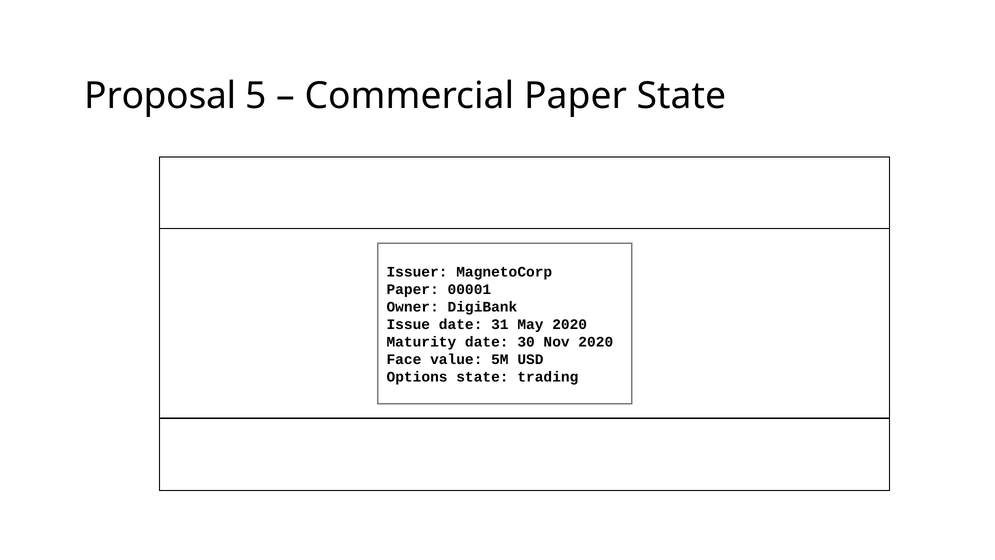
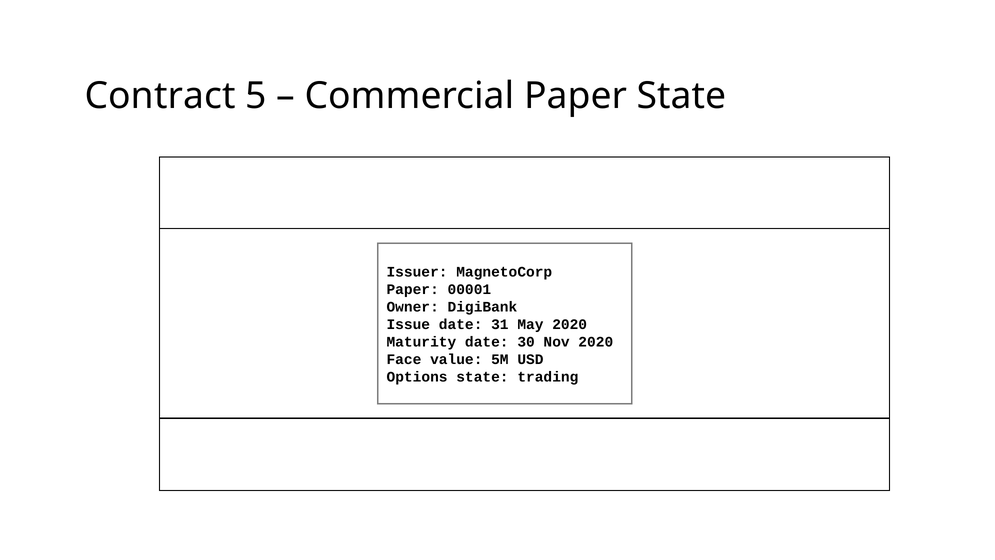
Proposal: Proposal -> Contract (160, 96)
